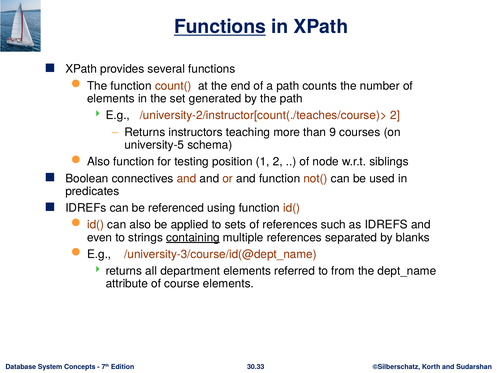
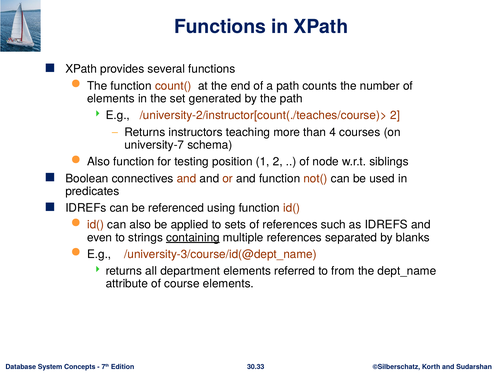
Functions underline: present -> none (220, 27)
9: 9 -> 4 (333, 132)
university-5: university-5 -> university-7 (154, 145)
